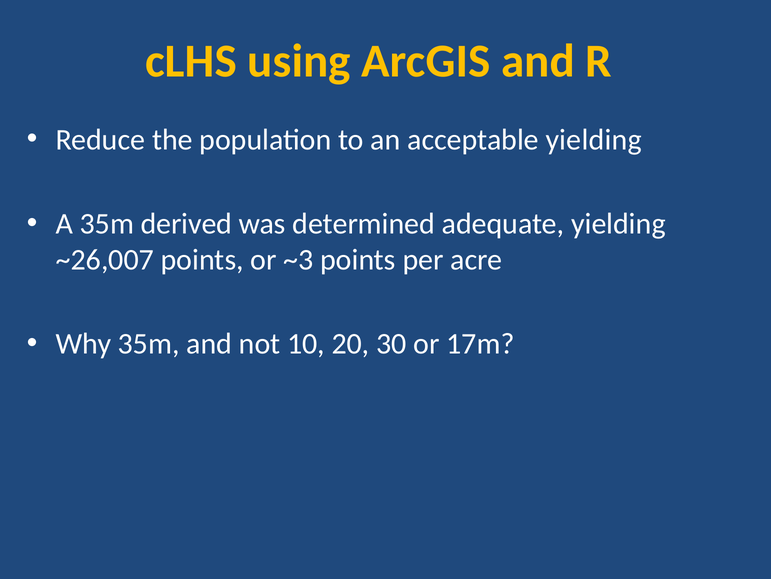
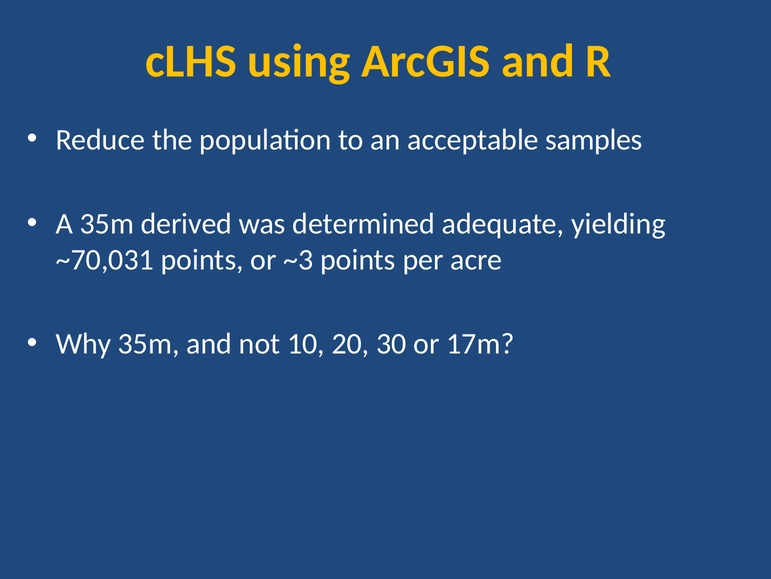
acceptable yielding: yielding -> samples (594, 140)
~26,007: ~26,007 -> ~70,031 (105, 260)
